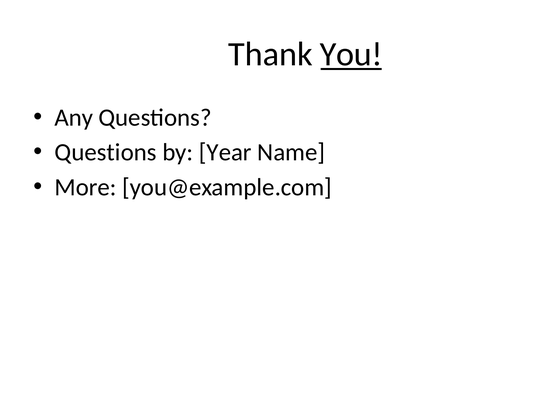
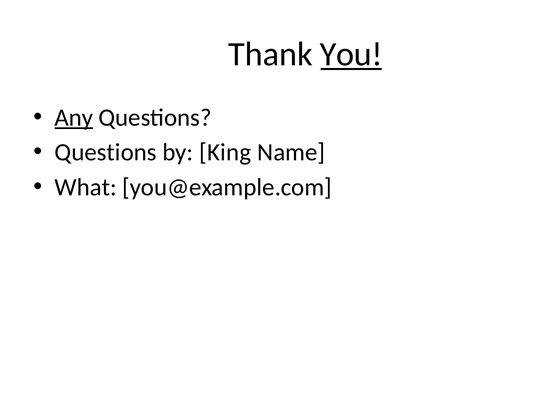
Any underline: none -> present (74, 117)
Year: Year -> King (225, 152)
More: More -> What (86, 187)
